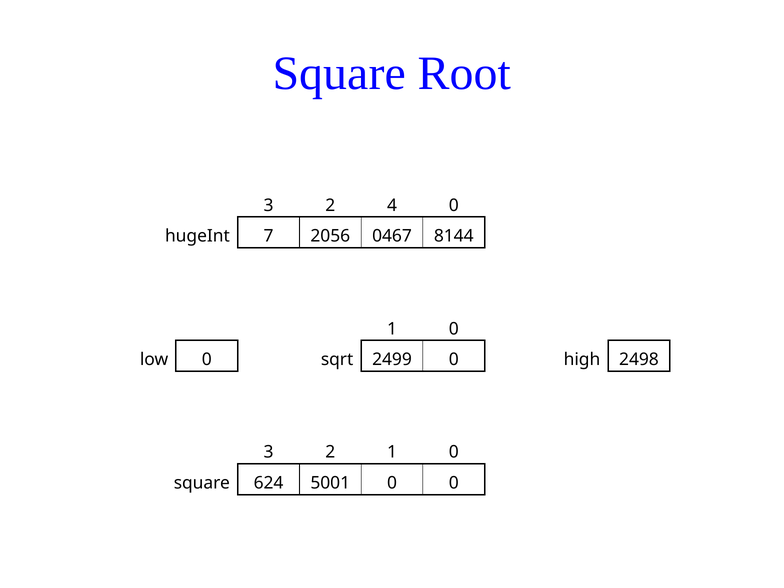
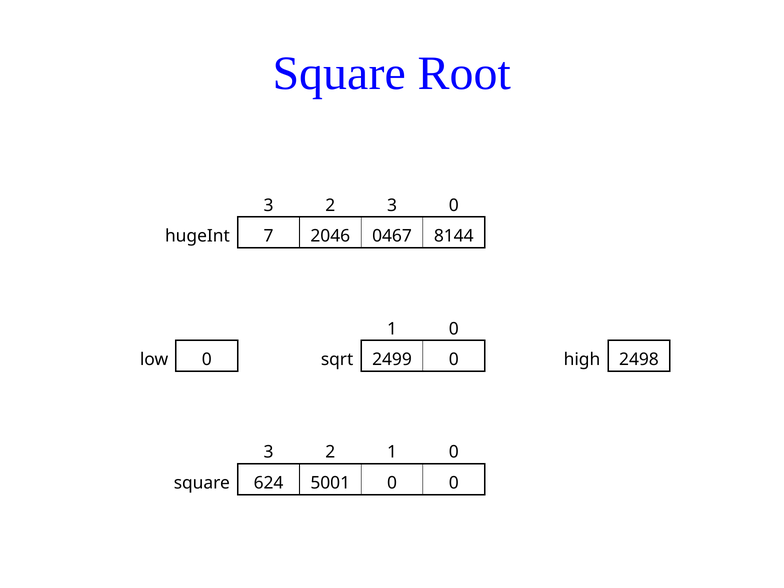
2 4: 4 -> 3 (392, 205)
2056: 2056 -> 2046 (330, 236)
